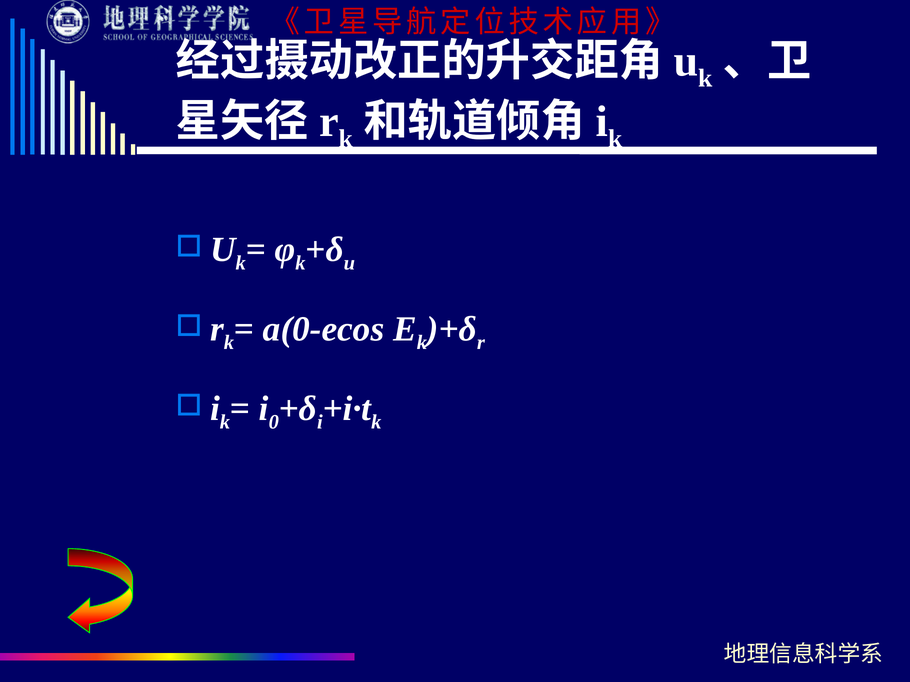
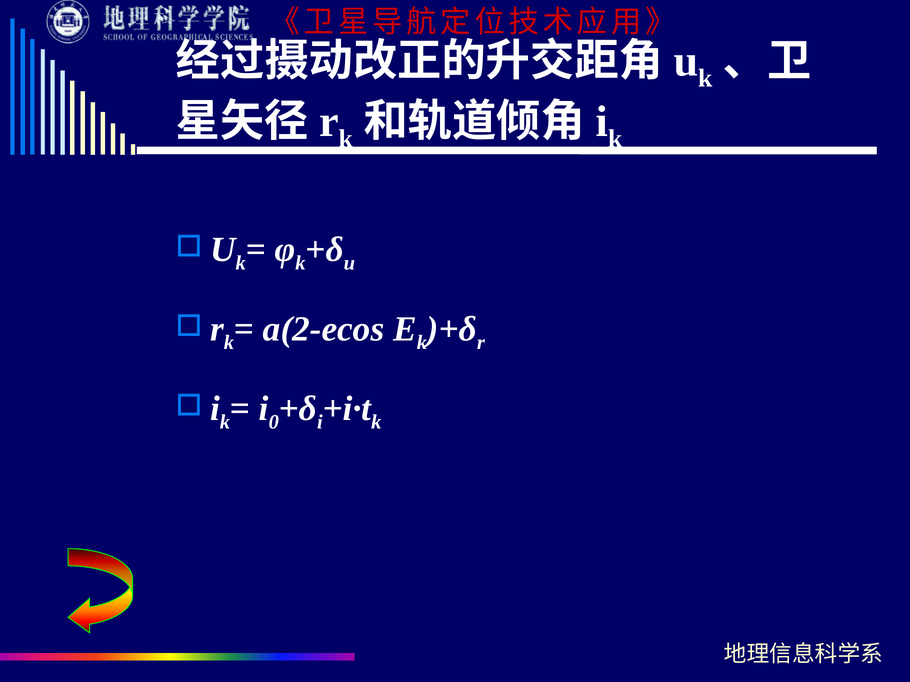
a(0-ecos: a(0-ecos -> a(2-ecos (324, 329)
